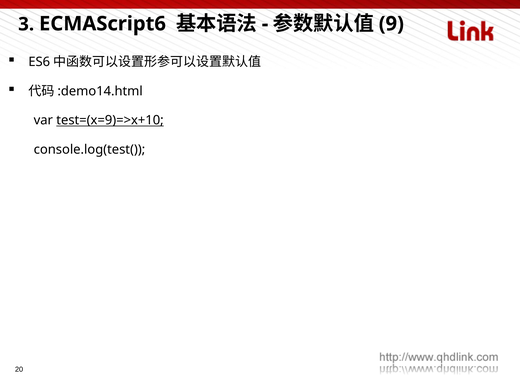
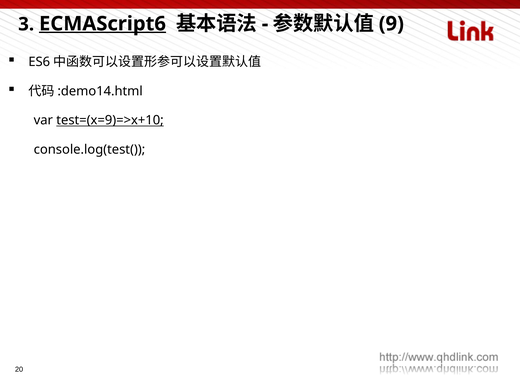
ECMAScript6 underline: none -> present (102, 24)
